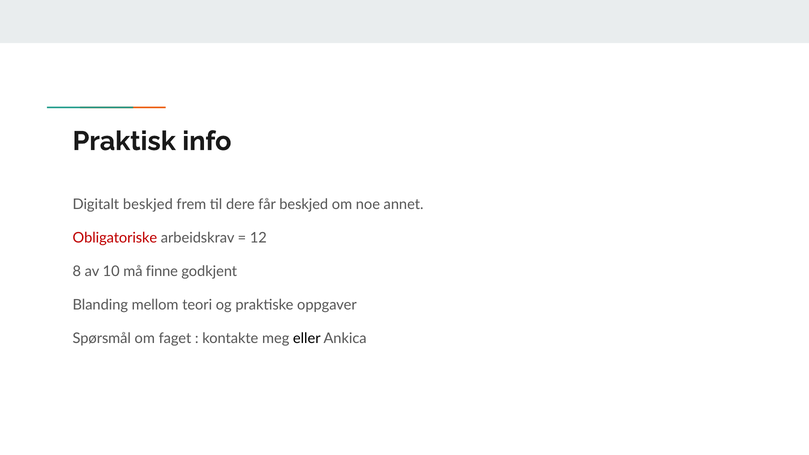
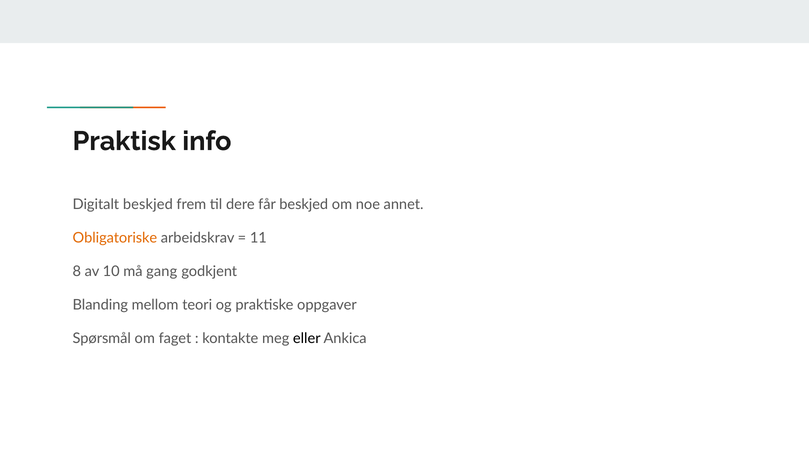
Obligatoriske colour: red -> orange (115, 238)
12: 12 -> 11 (258, 238)
finne: finne -> gang (162, 271)
